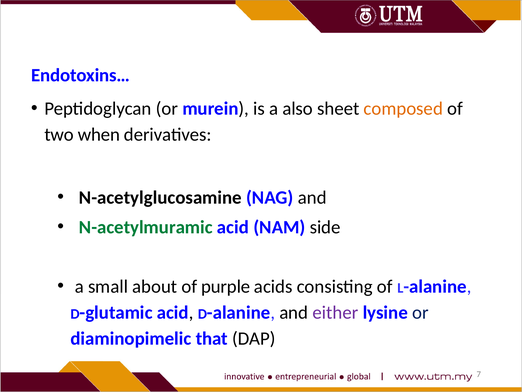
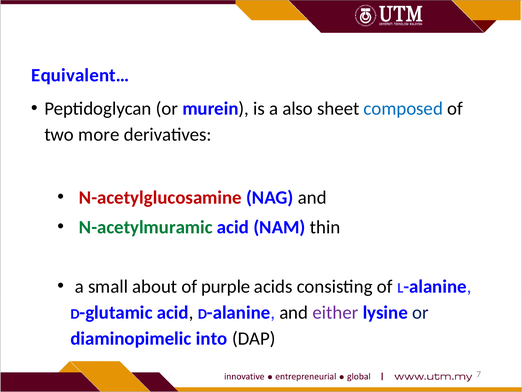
Endotoxins…: Endotoxins… -> Equivalent… (80, 75)
composed colour: orange -> blue (403, 108)
when: when -> more (99, 134)
N-acetylglucosamine colour: black -> red (160, 197)
side: side -> thin (325, 227)
that: that -> into (212, 338)
